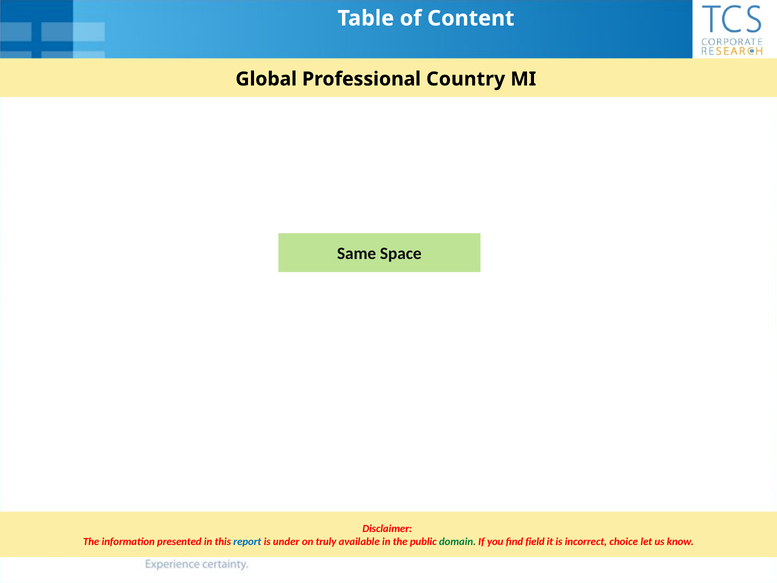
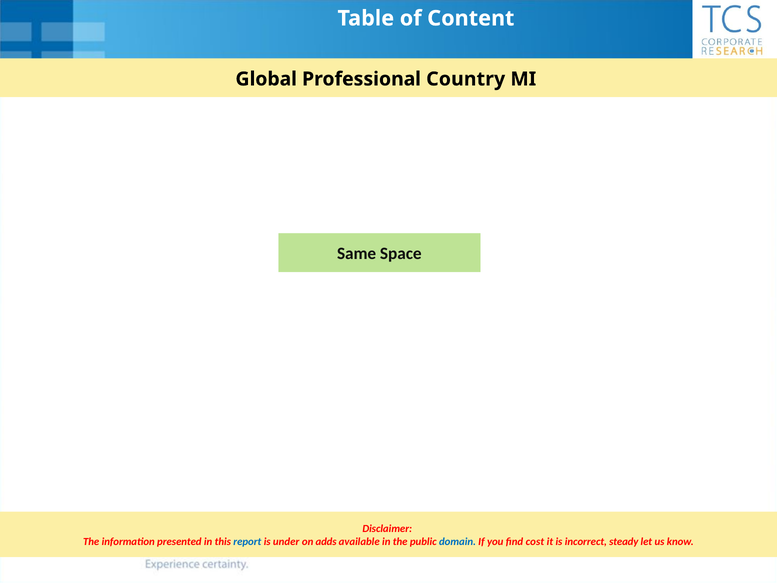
truly: truly -> adds (326, 541)
domain colour: green -> blue (457, 541)
field: field -> cost (535, 541)
choice: choice -> steady (624, 541)
